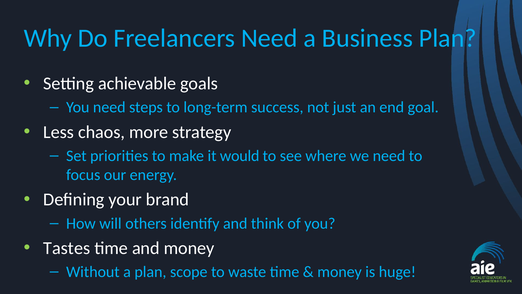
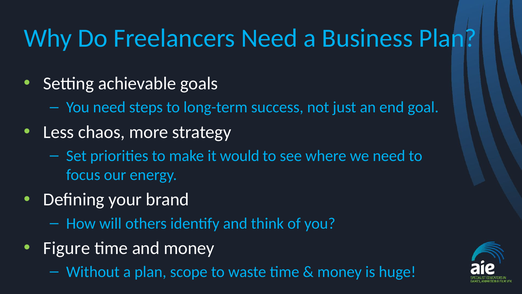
Tastes: Tastes -> Figure (67, 248)
